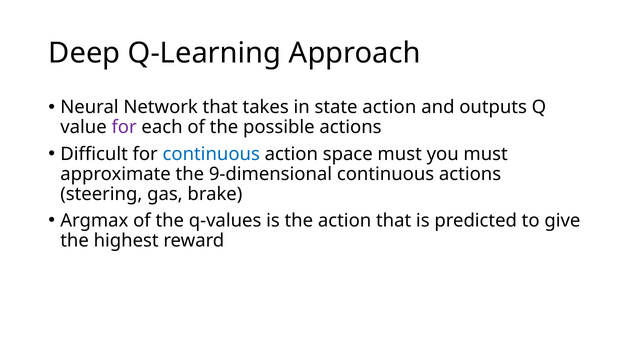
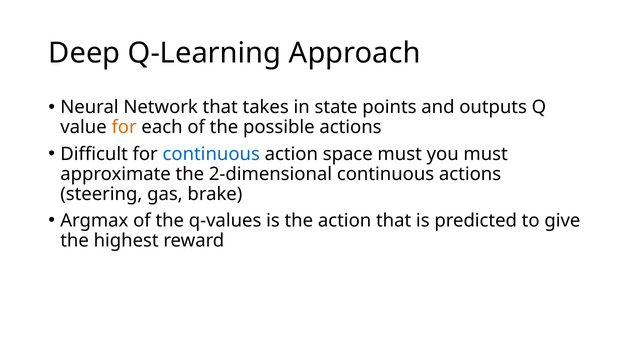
state action: action -> points (389, 107)
for colour: purple -> orange (124, 127)
9-dimensional: 9-dimensional -> 2-dimensional (271, 174)
